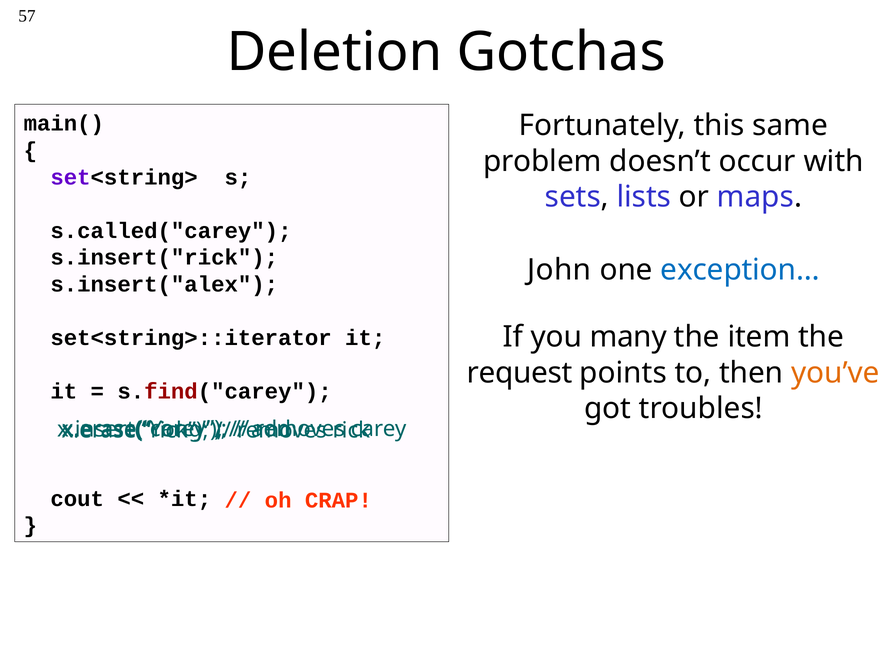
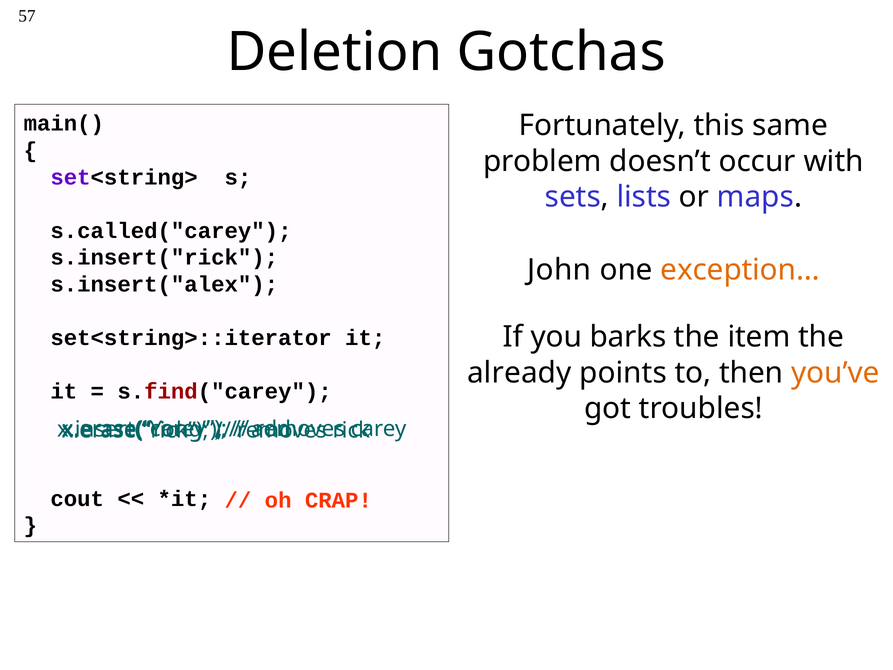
exception… colour: blue -> orange (740, 270)
many: many -> barks (628, 337)
request: request -> already (519, 373)
